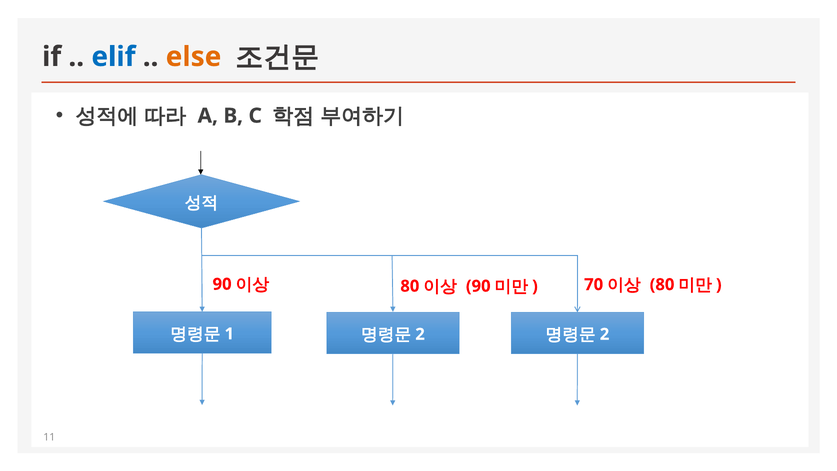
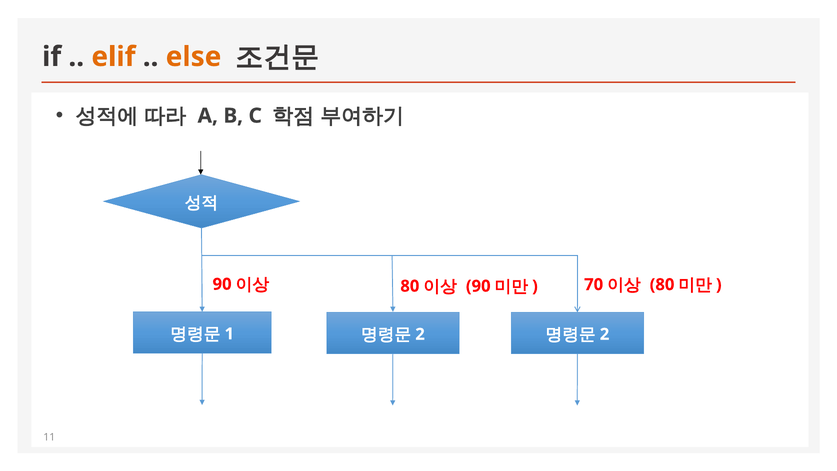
elif colour: blue -> orange (113, 57)
